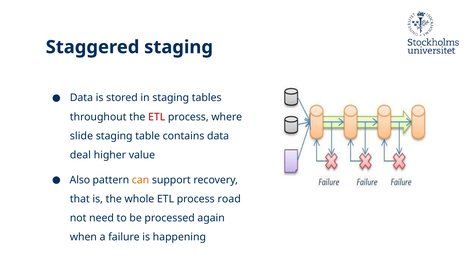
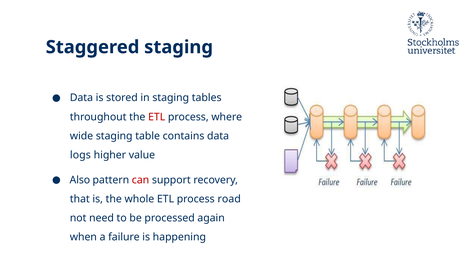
slide: slide -> wide (81, 136)
deal: deal -> logs (80, 155)
can colour: orange -> red (141, 180)
